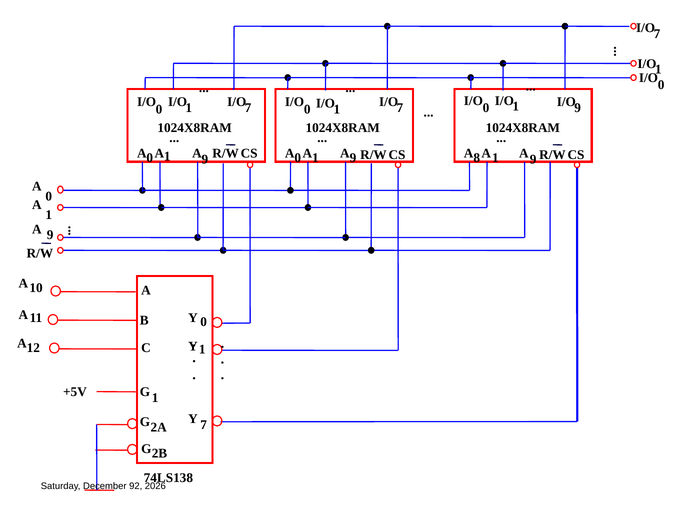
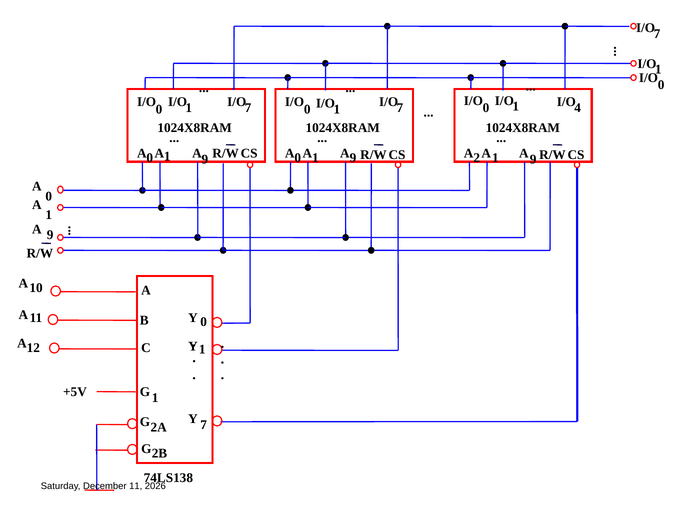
9: 9 -> 4 (578, 108)
8: 8 -> 2 (477, 158)
92: 92 -> 11 (136, 486)
